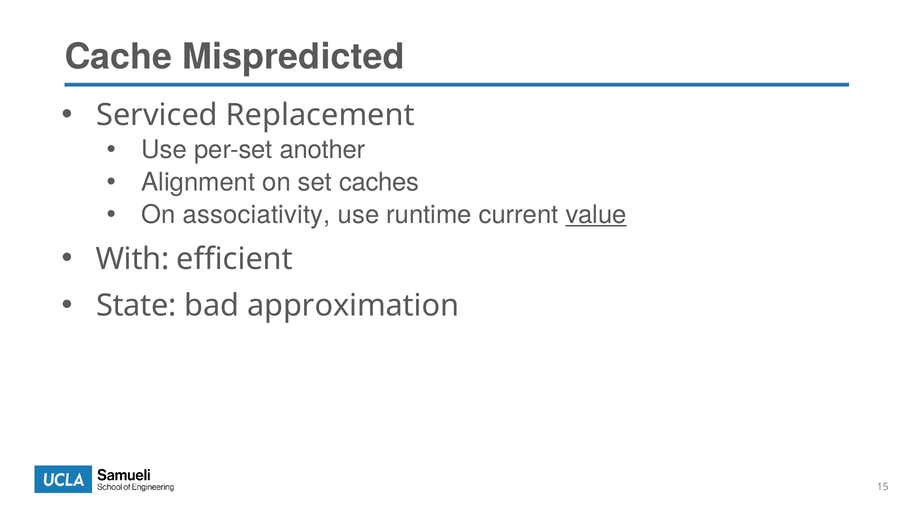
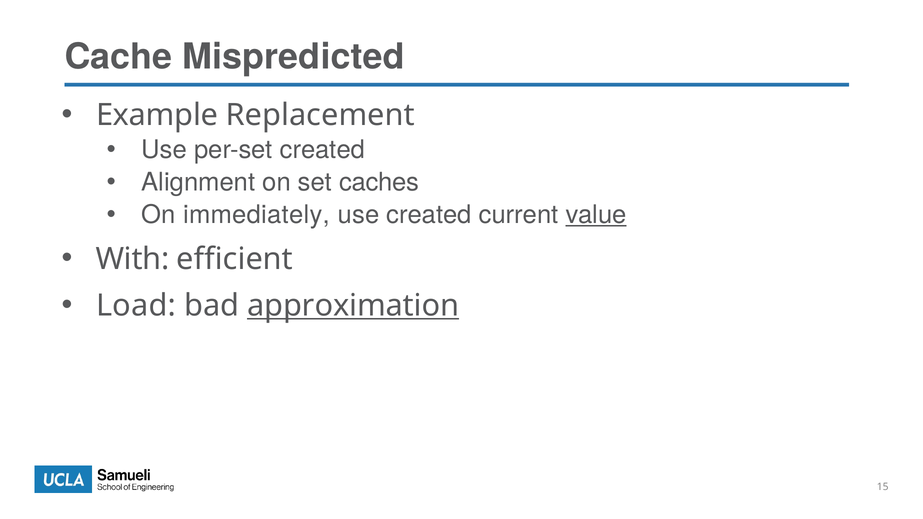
Serviced: Serviced -> Example (157, 115)
per-set another: another -> created (322, 150)
associativity: associativity -> immediately (257, 215)
use runtime: runtime -> created (429, 215)
State: State -> Load (136, 306)
approximation underline: none -> present (353, 306)
